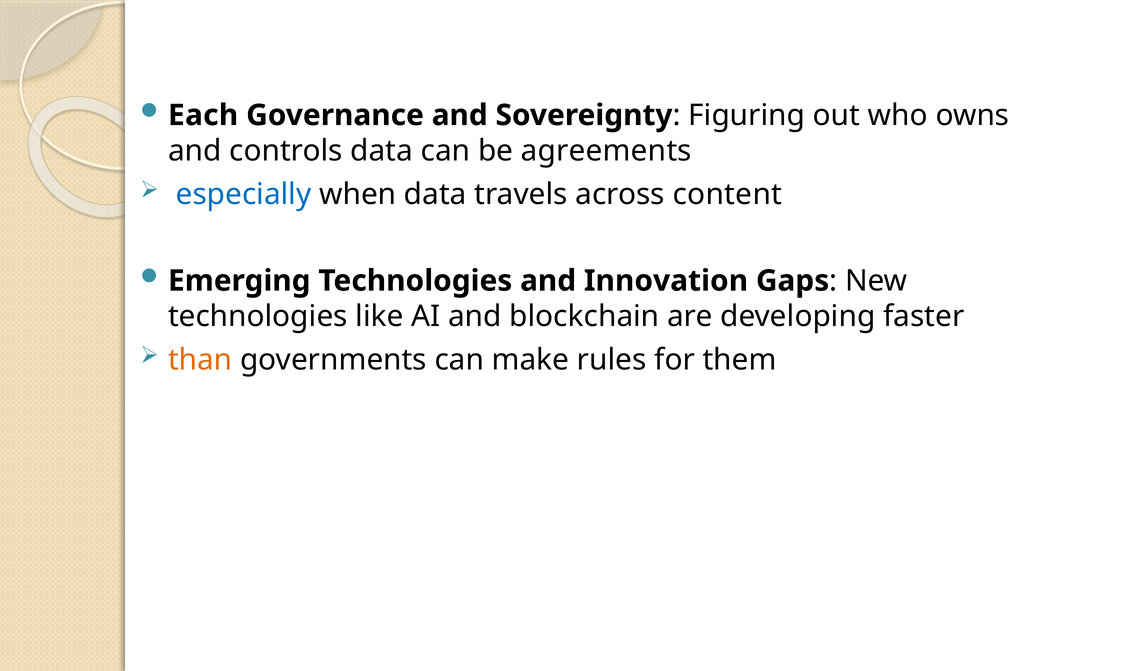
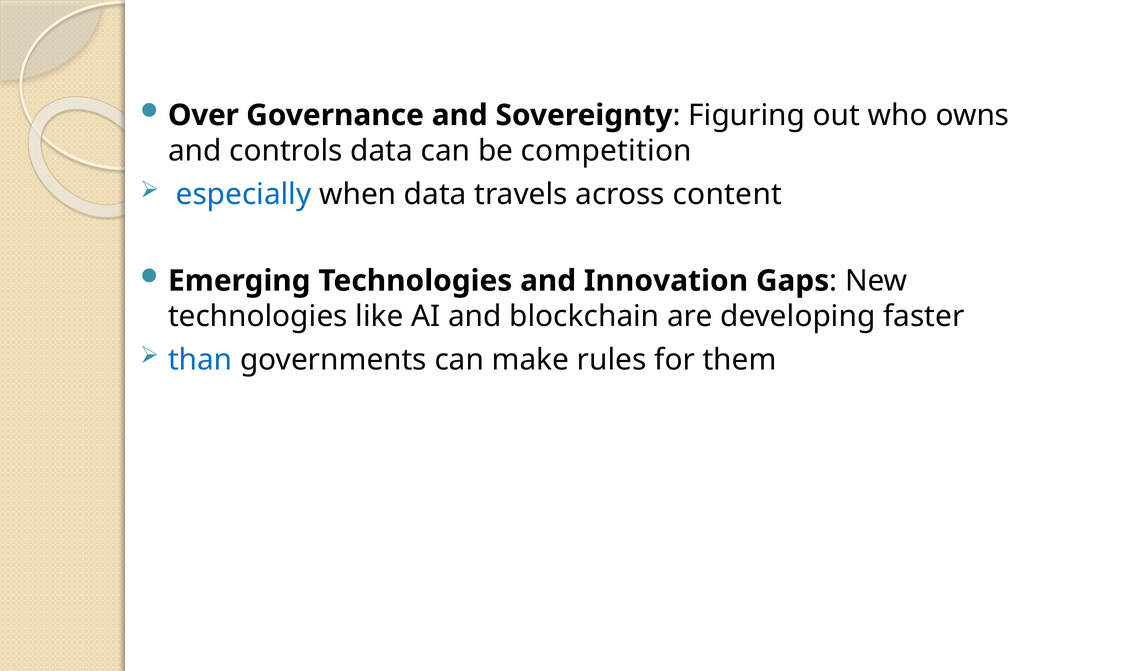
Each: Each -> Over (203, 115)
agreements: agreements -> competition (606, 151)
than colour: orange -> blue (200, 360)
